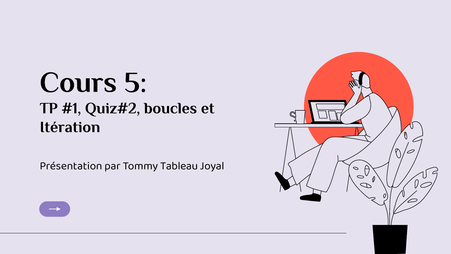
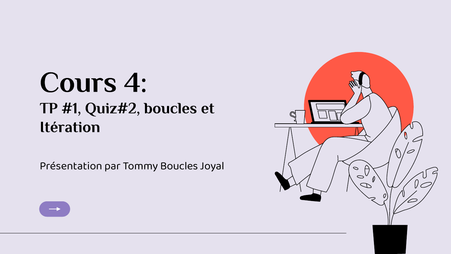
5: 5 -> 4 (136, 82)
Tommy Tableau: Tableau -> Boucles (179, 165)
